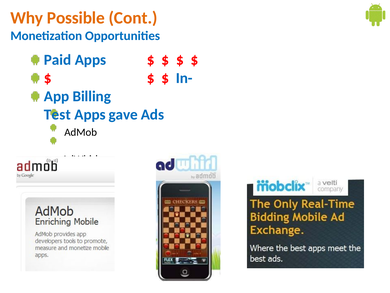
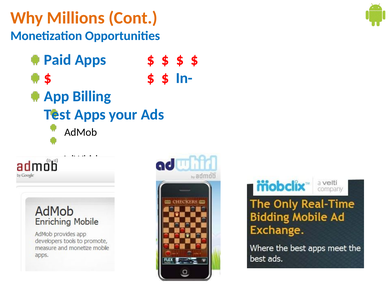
Possible: Possible -> Millions (76, 18)
gave: gave -> your (123, 115)
